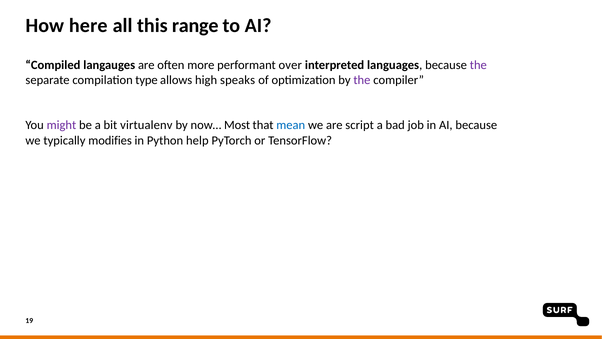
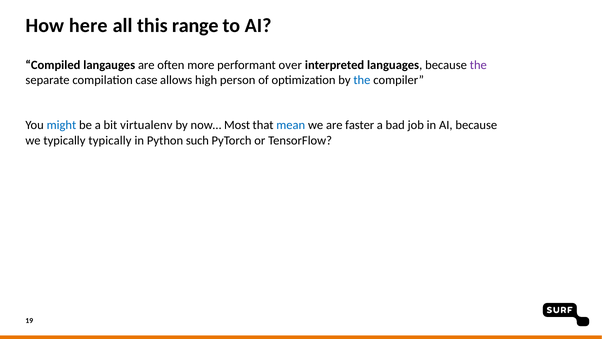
type: type -> case (147, 80)
speaks: speaks -> person (238, 80)
the colour: purple -> blue (362, 80)
might colour: purple -> blue (61, 125)
script: script -> faster (360, 125)
typically modifies: modifies -> typically (110, 140)
help: help -> such (197, 140)
